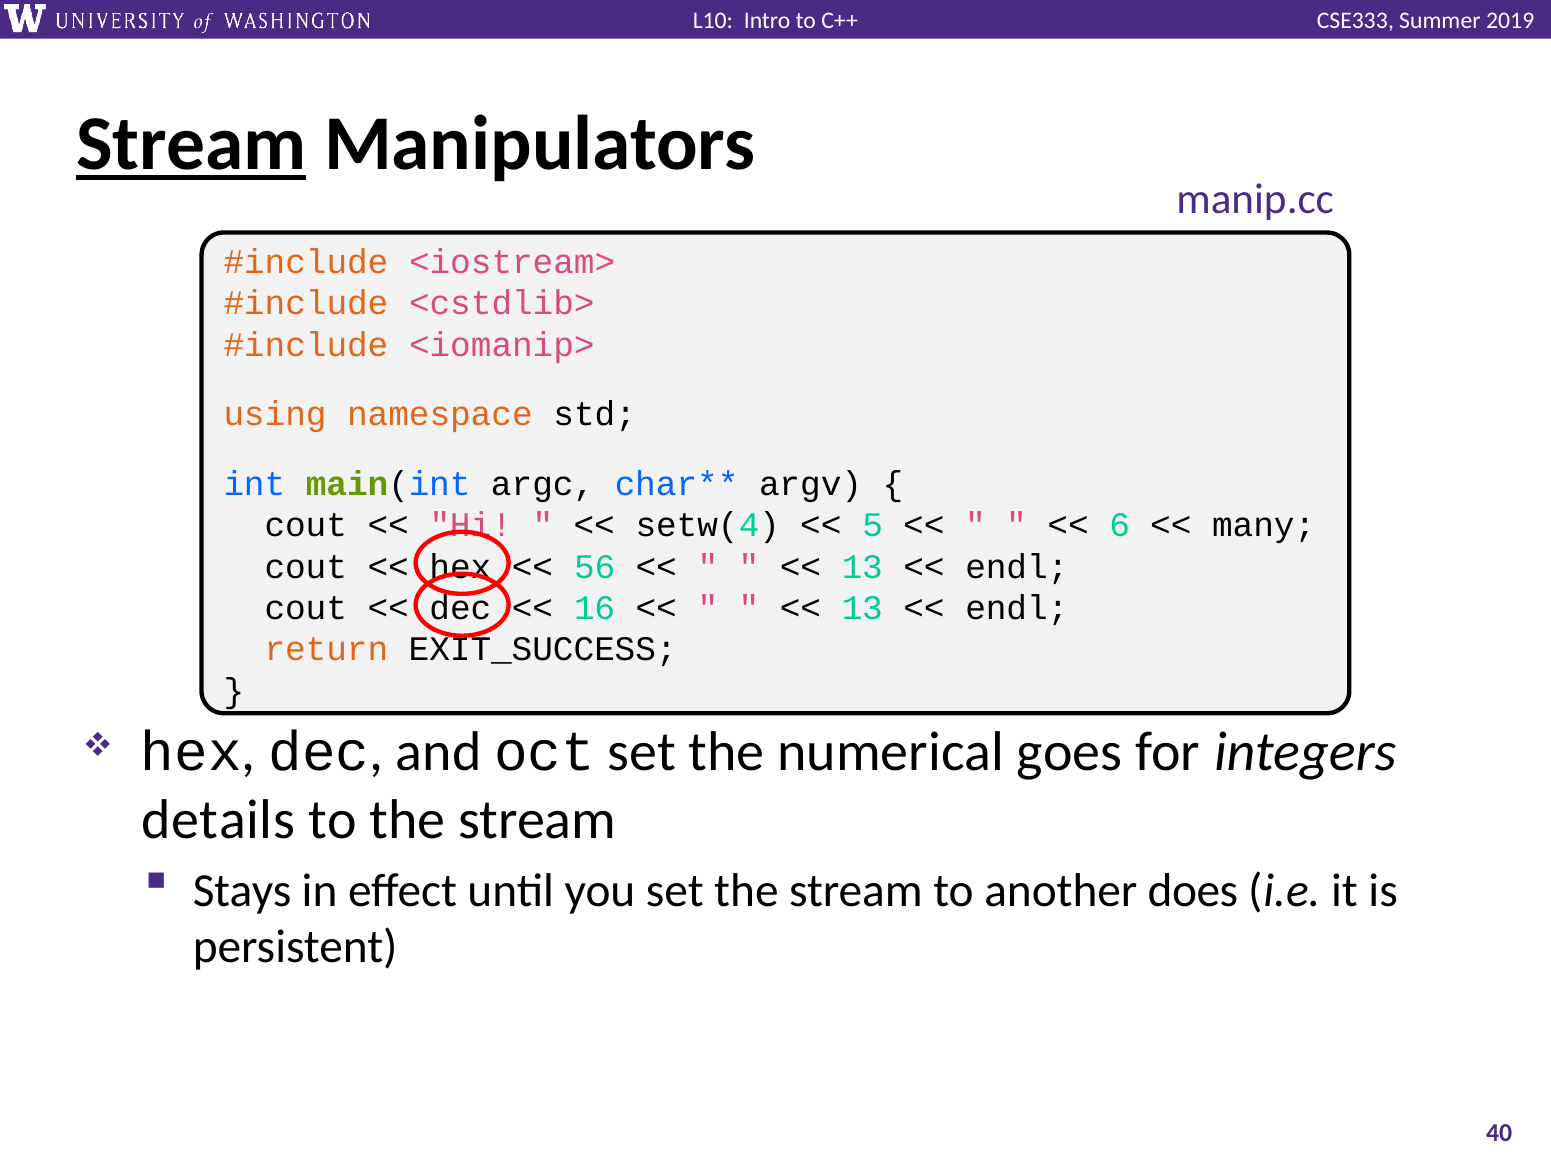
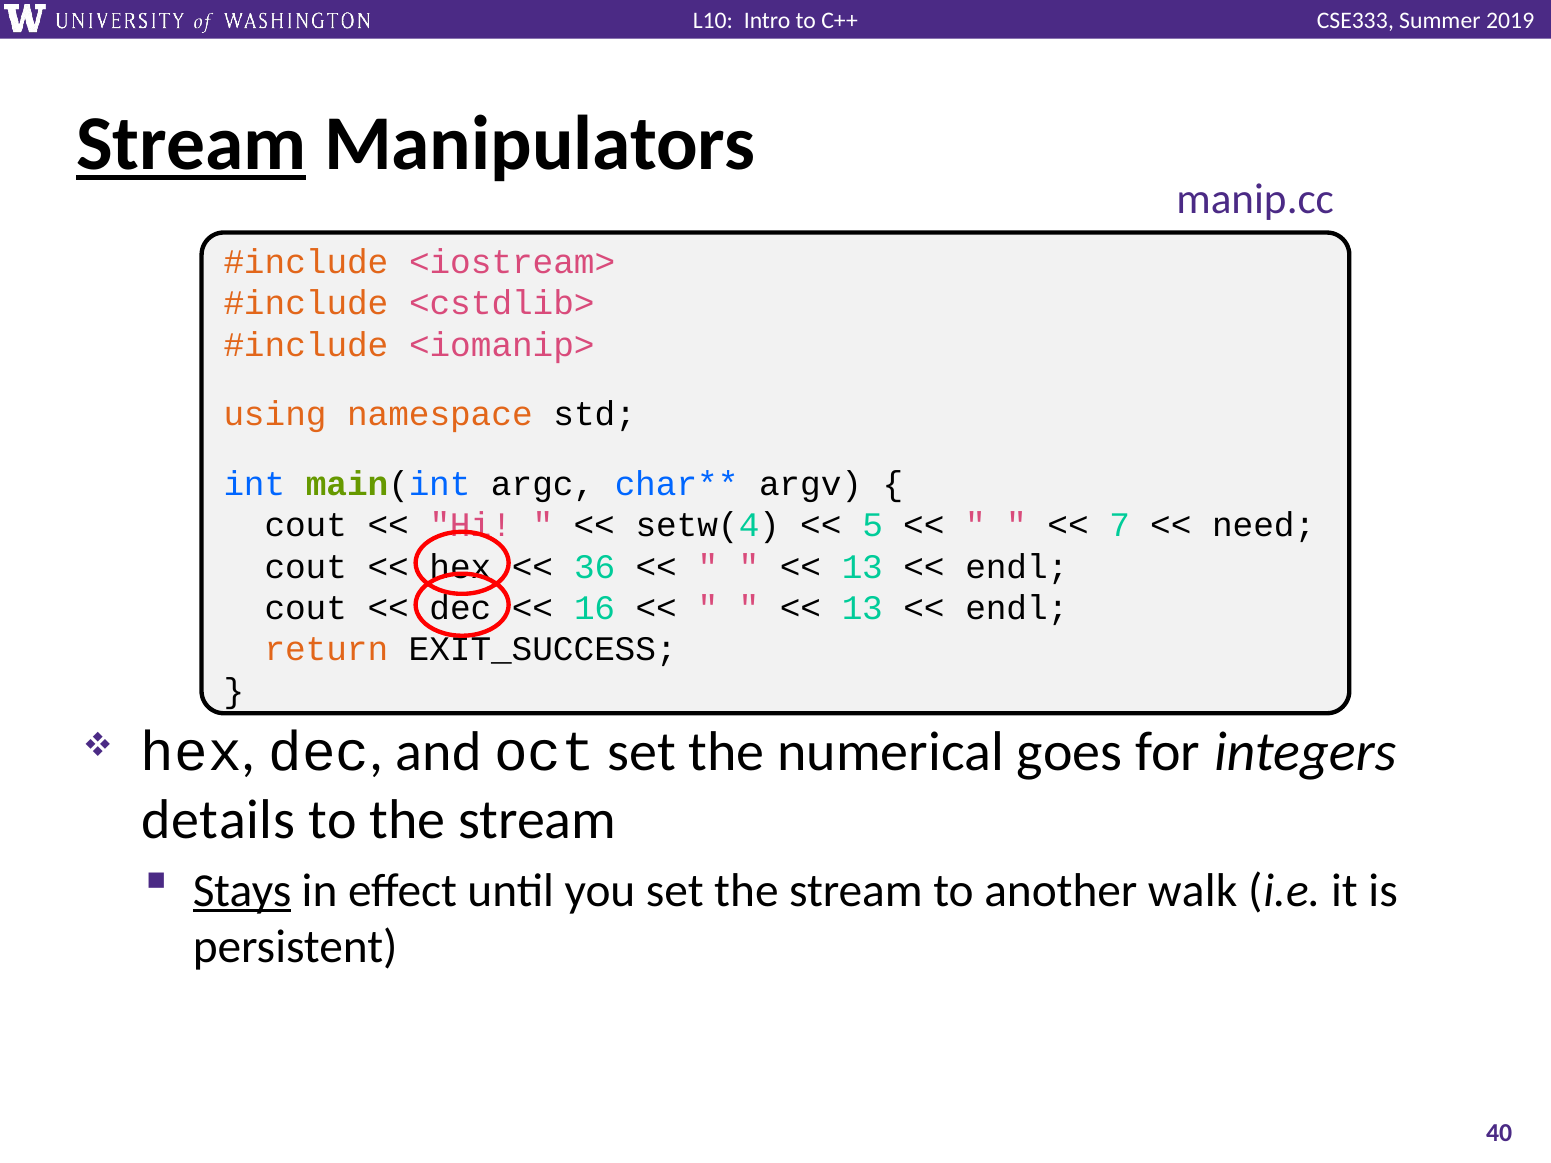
6: 6 -> 7 (1120, 526)
many: many -> need (1264, 526)
56: 56 -> 36 (595, 567)
Stays underline: none -> present (242, 891)
does: does -> walk (1193, 891)
